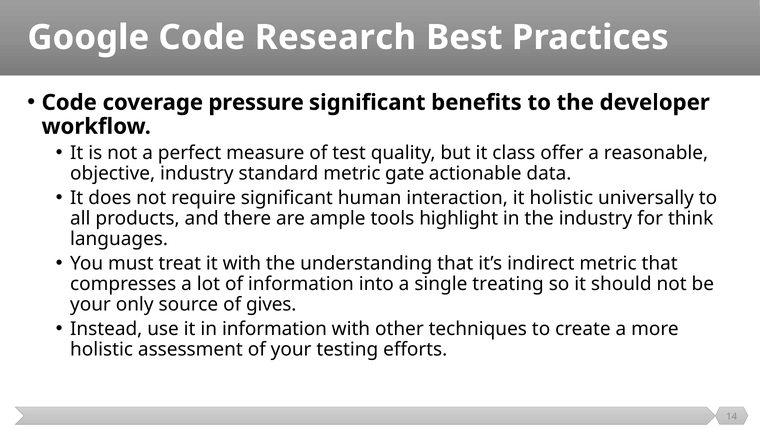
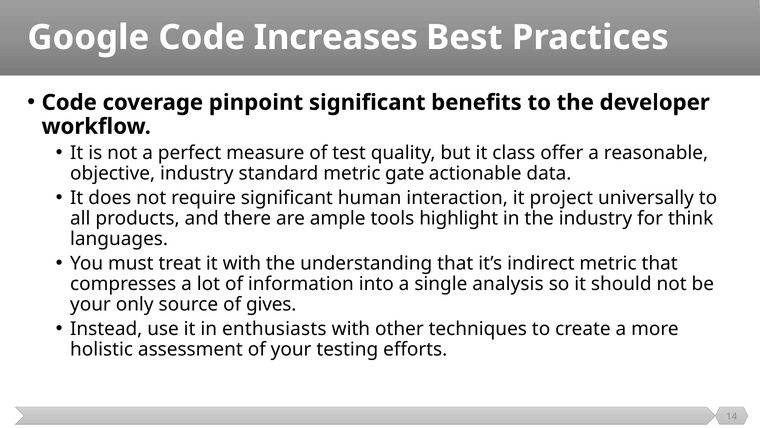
Research: Research -> Increases (336, 37)
pressure: pressure -> pinpoint (256, 102)
it holistic: holistic -> project (561, 198)
treating: treating -> analysis (508, 284)
in information: information -> enthusiasts (274, 328)
